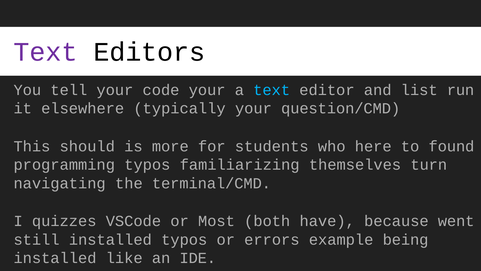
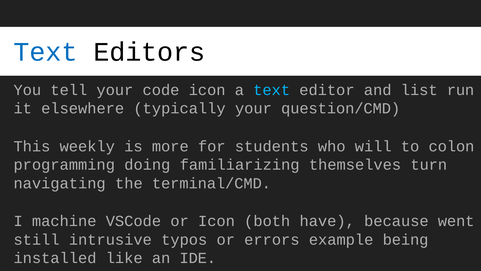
Text colour: purple -> blue (46, 52)
code your: your -> icon (207, 90)
should: should -> weekly (87, 146)
here: here -> will (373, 146)
found: found -> colon (451, 146)
programming typos: typos -> doing (147, 165)
quizzes: quizzes -> machine (64, 221)
or Most: Most -> Icon (216, 221)
still installed: installed -> intrusive (110, 239)
